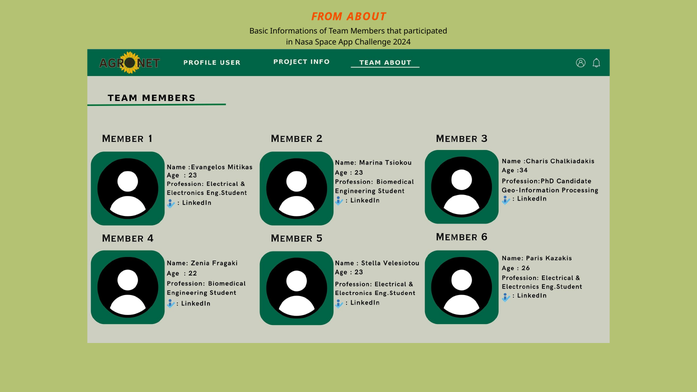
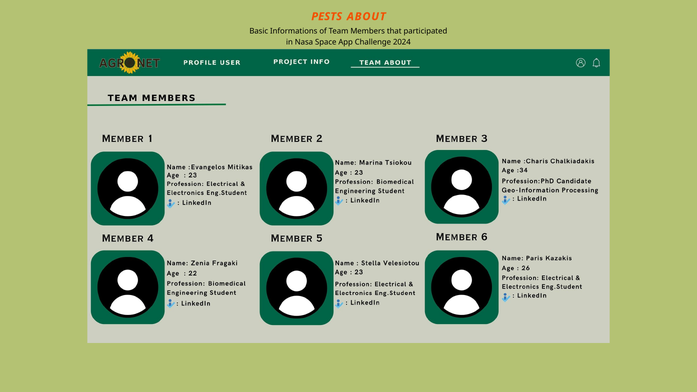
FROM: FROM -> PESTS (327, 17)
